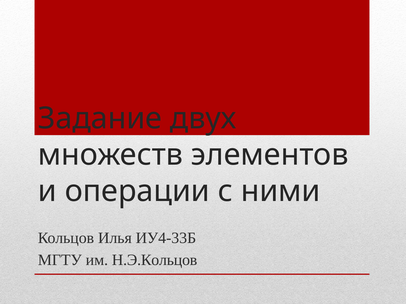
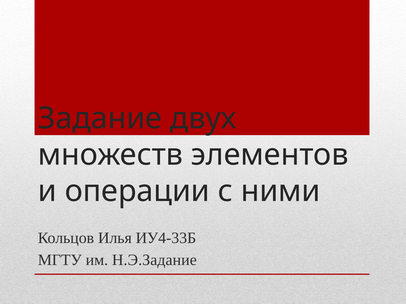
Н.Э.Кольцов: Н.Э.Кольцов -> Н.Э.Задание (154, 260)
